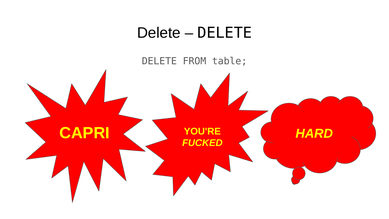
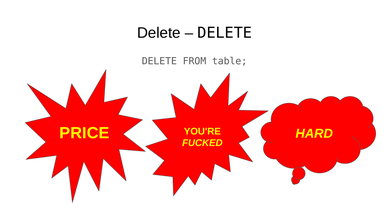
CAPRI: CAPRI -> PRICE (84, 133)
